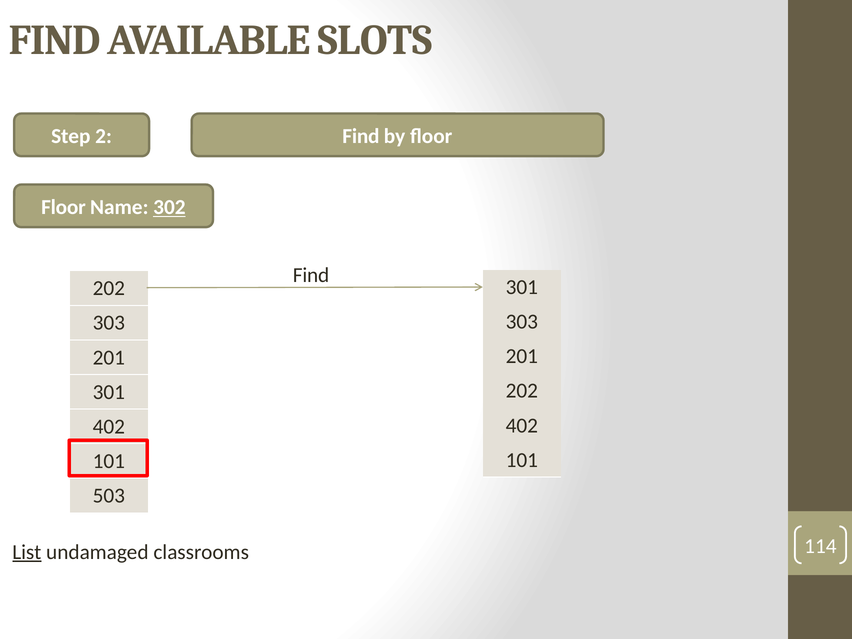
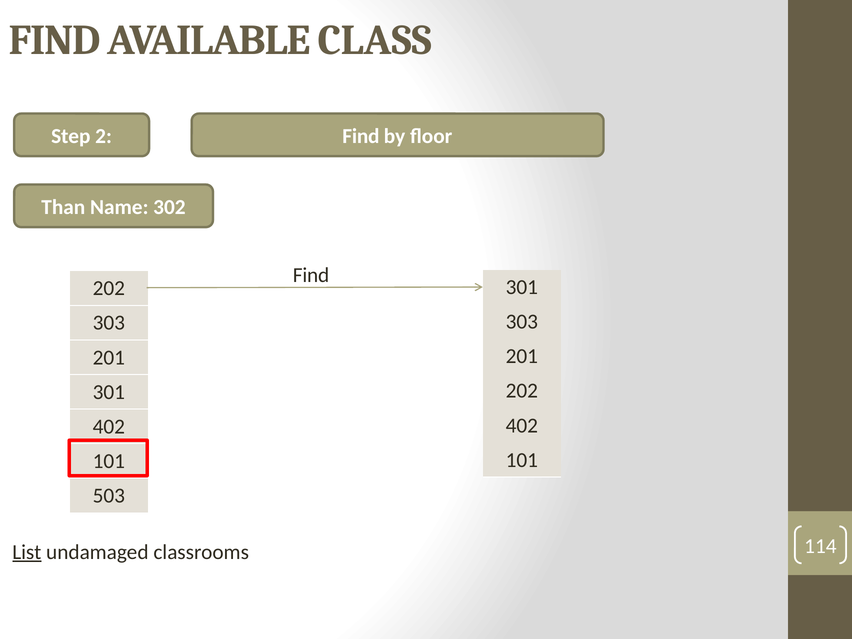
SLOTS: SLOTS -> CLASS (375, 40)
Floor: Floor -> Than (63, 207)
302 underline: present -> none (169, 207)
